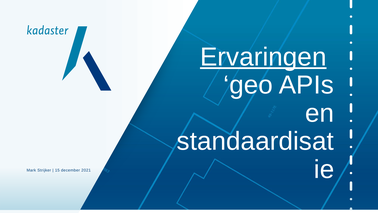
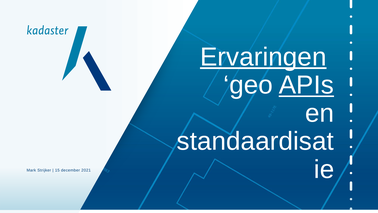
APIs underline: none -> present (306, 85)
